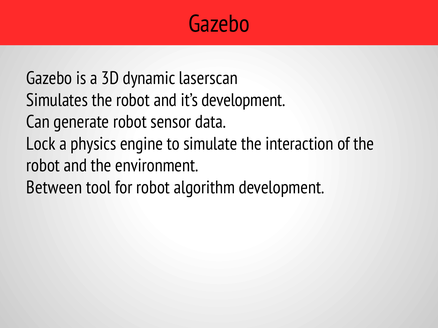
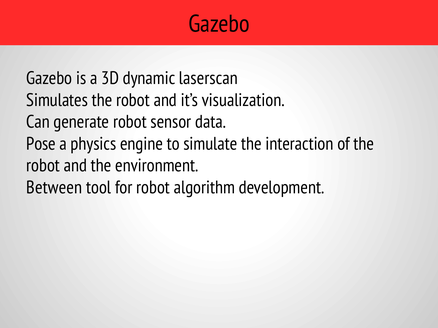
it’s development: development -> visualization (243, 100)
Lock: Lock -> Pose (41, 144)
